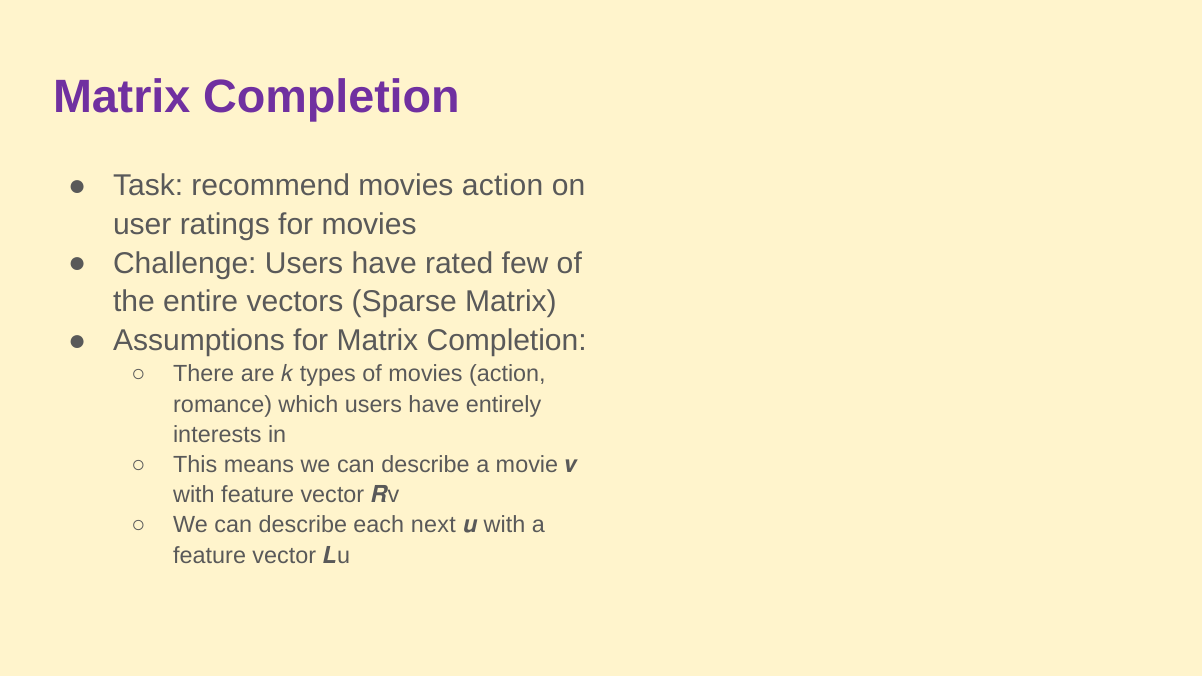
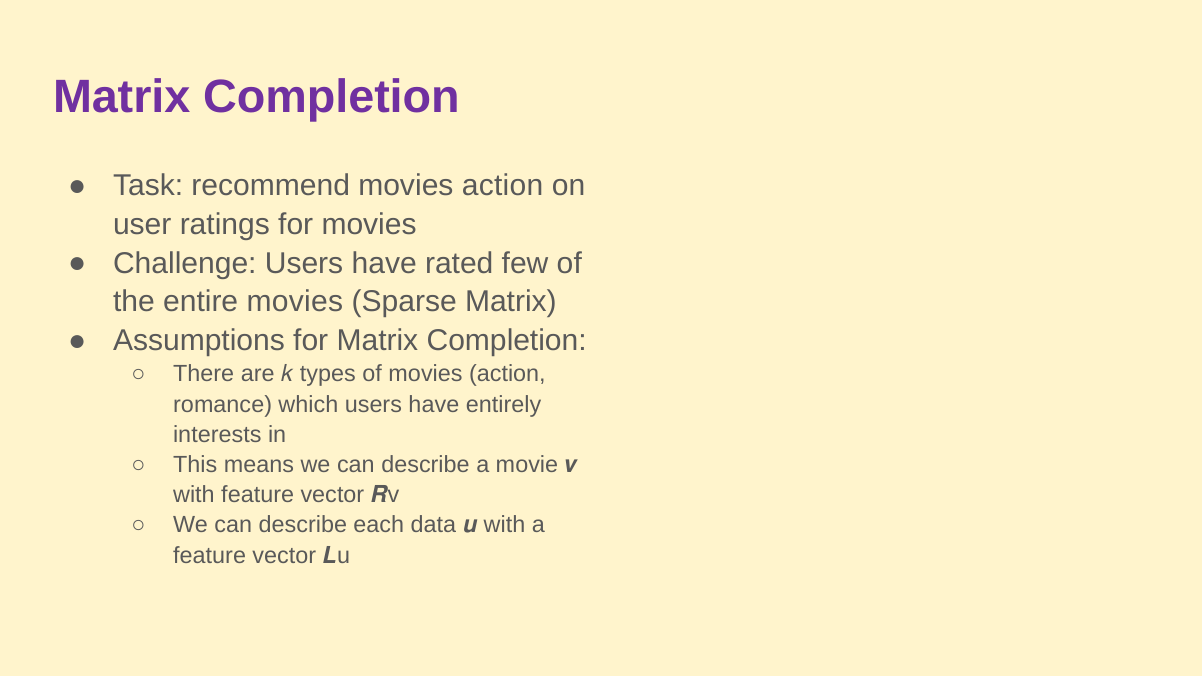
entire vectors: vectors -> movies (295, 302)
next: next -> data (433, 525)
